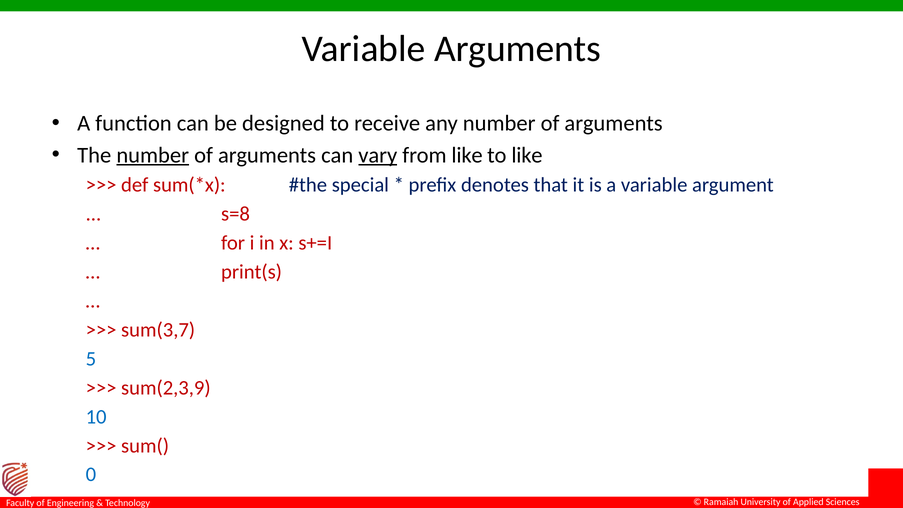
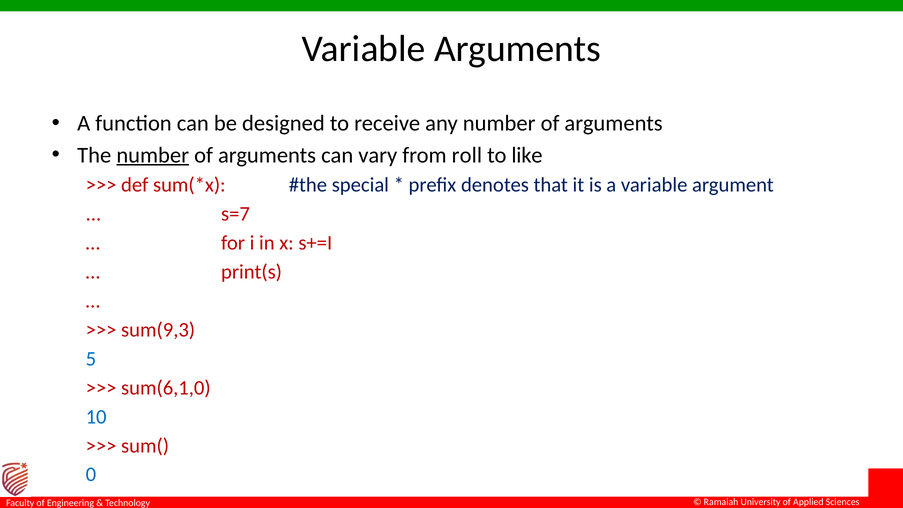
vary underline: present -> none (378, 155)
from like: like -> roll (467, 155)
s=8: s=8 -> s=7 (236, 214)
sum(3,7: sum(3,7 -> sum(9,3 (158, 330)
sum(2,3,9: sum(2,3,9 -> sum(6,1,0 (166, 388)
